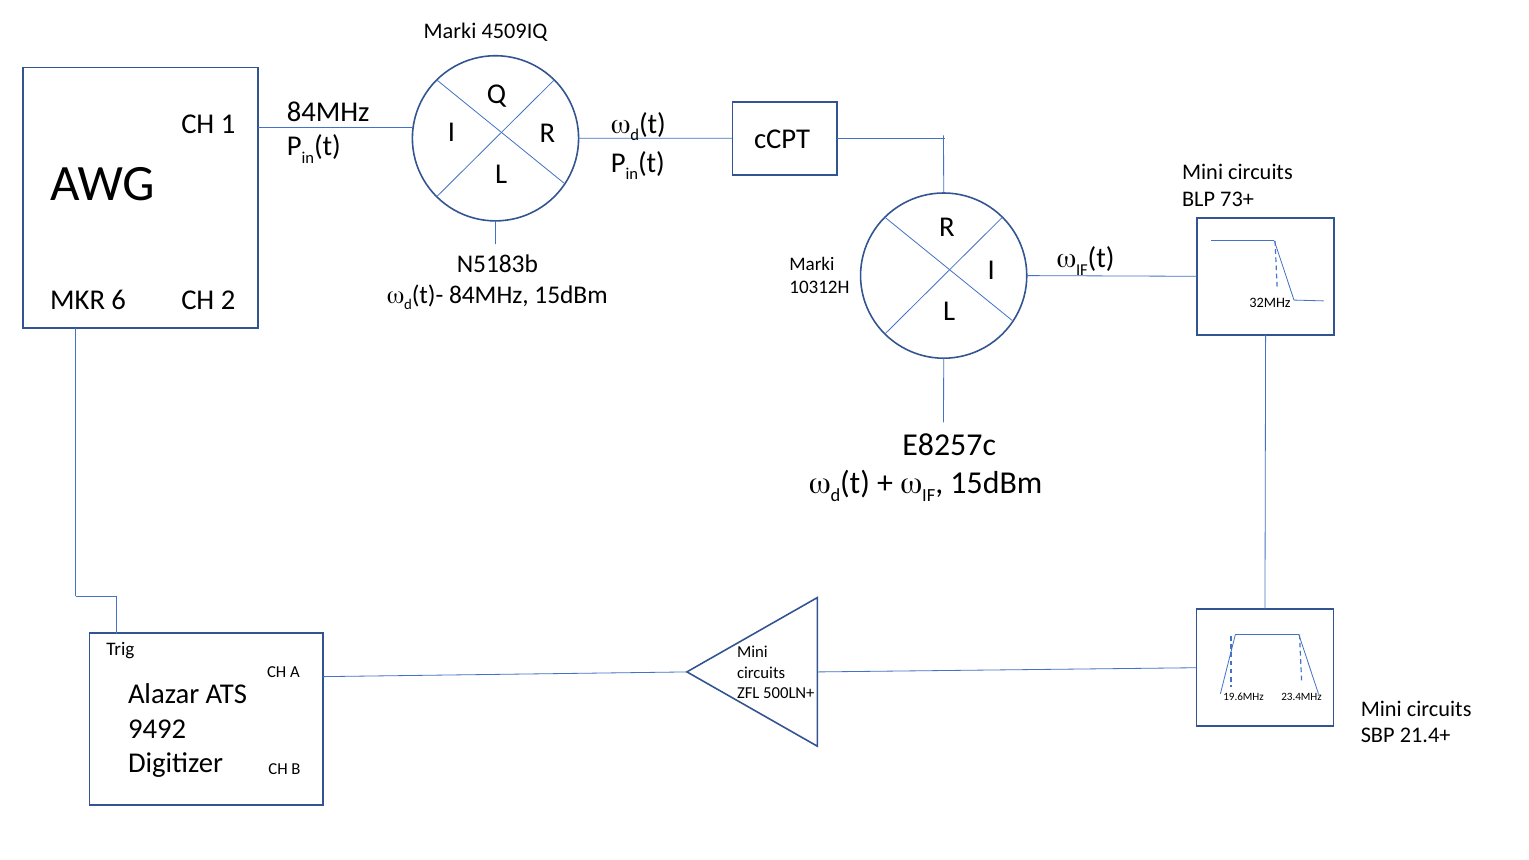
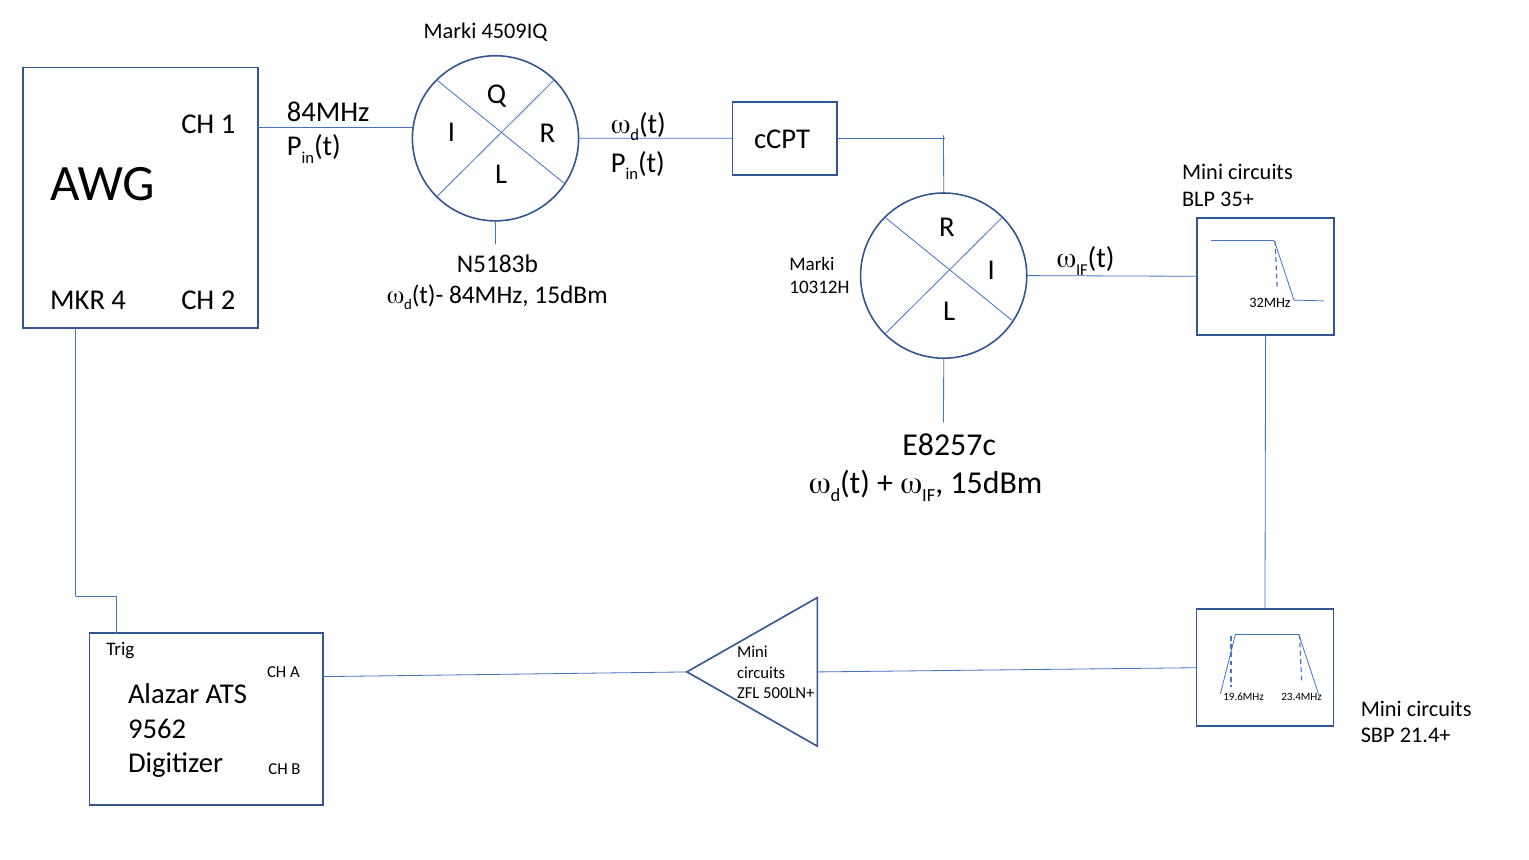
73+: 73+ -> 35+ (1237, 199)
6: 6 -> 4 (119, 300)
9492: 9492 -> 9562 (157, 729)
